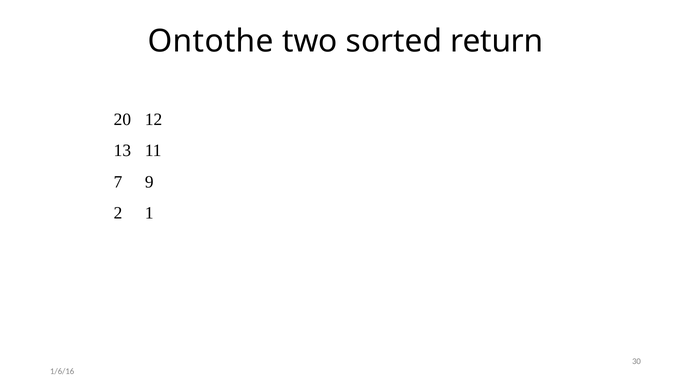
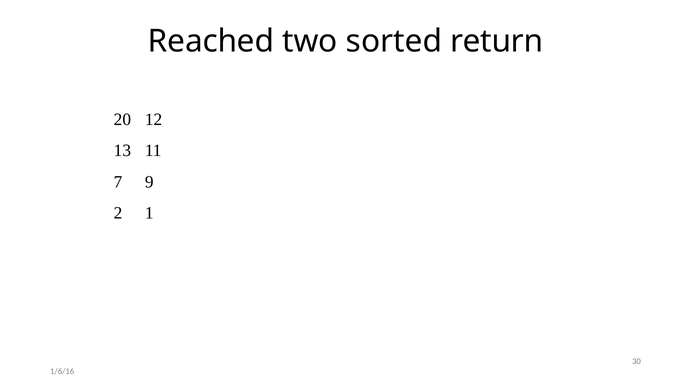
Ontothe: Ontothe -> Reached (211, 41)
